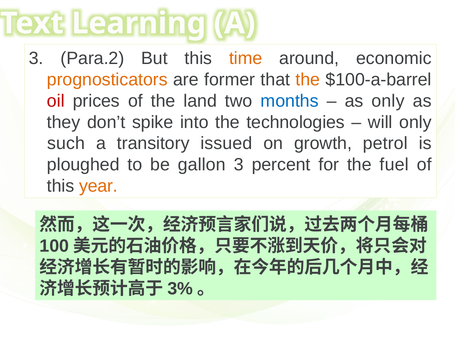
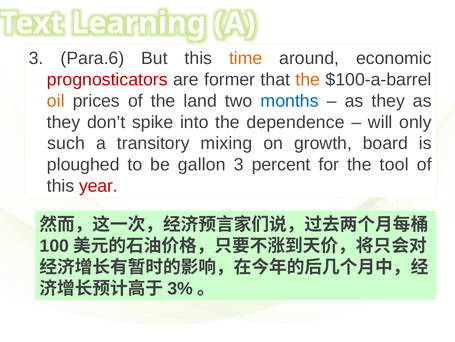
Para.2: Para.2 -> Para.6 (92, 58)
prognosticators colour: orange -> red (107, 79)
oil colour: red -> orange (56, 101)
only: only -> they (388, 101)
technologies: technologies -> dependence (296, 122)
issued: issued -> mixing (226, 143)
petrol: petrol -> board (385, 143)
fuel: fuel -> tool (394, 164)
year colour: orange -> red (99, 186)
